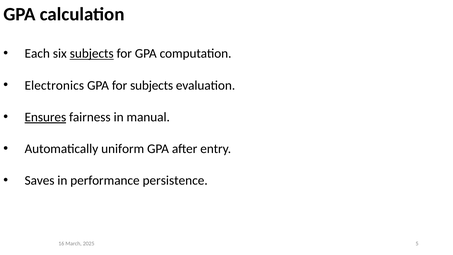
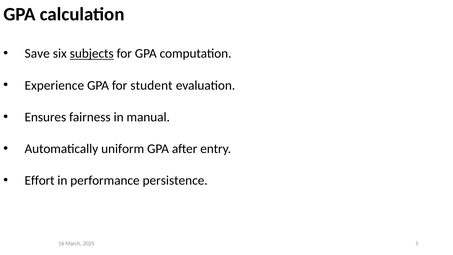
Each: Each -> Save (37, 54)
Electronics: Electronics -> Experience (54, 85)
for subjects: subjects -> student (151, 85)
Ensures underline: present -> none (45, 117)
Saves: Saves -> Effort (40, 180)
